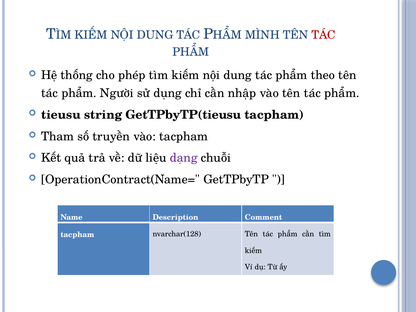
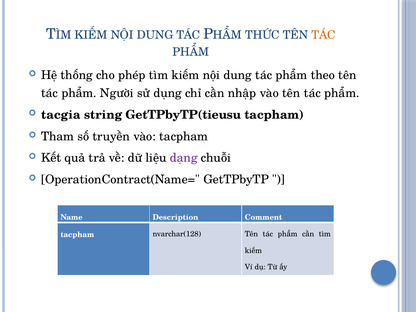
MÌNH: MÌNH -> THỨC (262, 35)
TÁC colour: red -> orange (324, 35)
tieusu: tieusu -> tacgia (61, 115)
